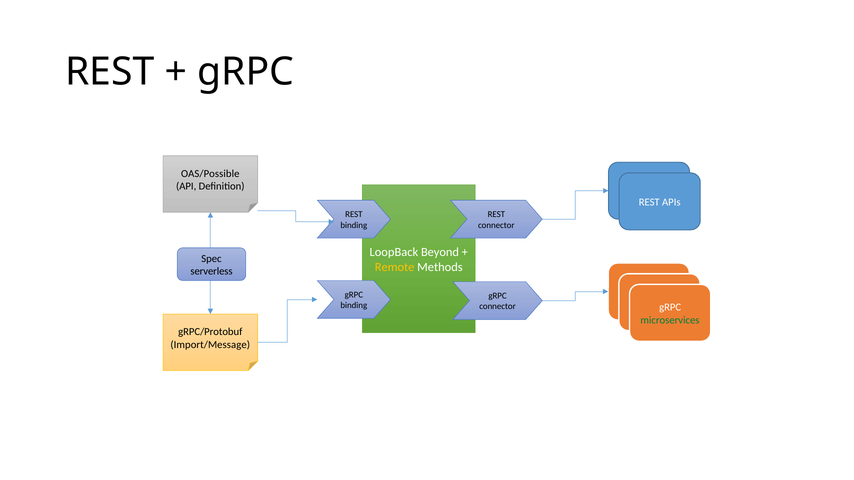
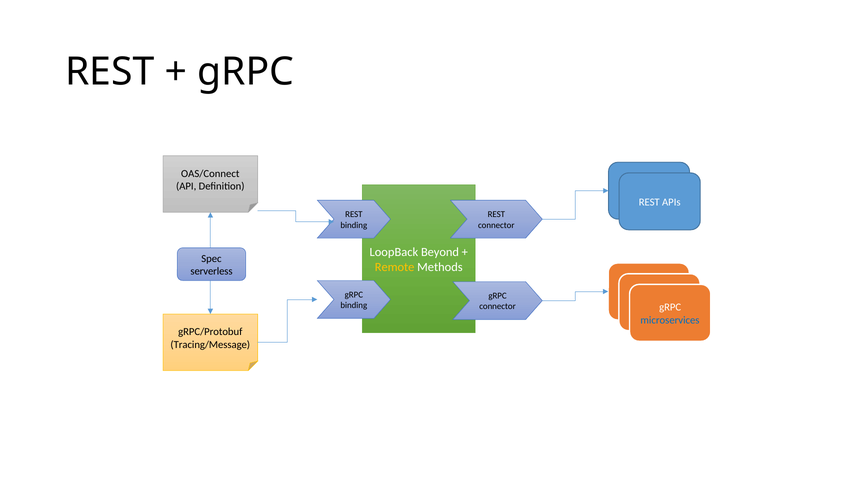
OAS/Possible: OAS/Possible -> OAS/Connect (210, 174)
microservices colour: green -> blue (670, 320)
Import/Message: Import/Message -> Tracing/Message (210, 345)
